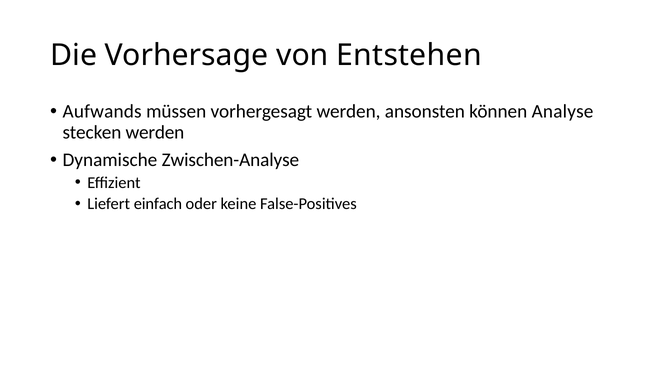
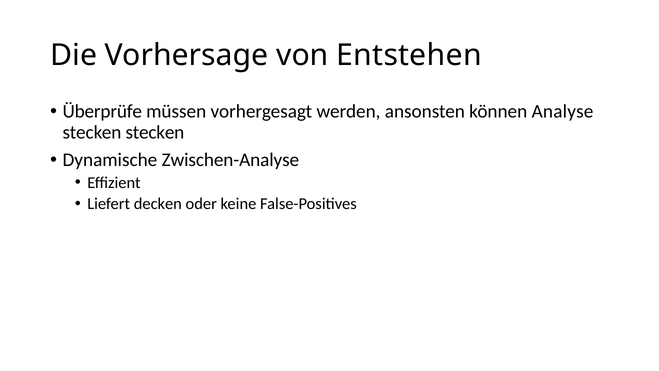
Aufwands: Aufwands -> Überprüfe (102, 111)
stecken werden: werden -> stecken (155, 132)
einfach: einfach -> decken (158, 204)
